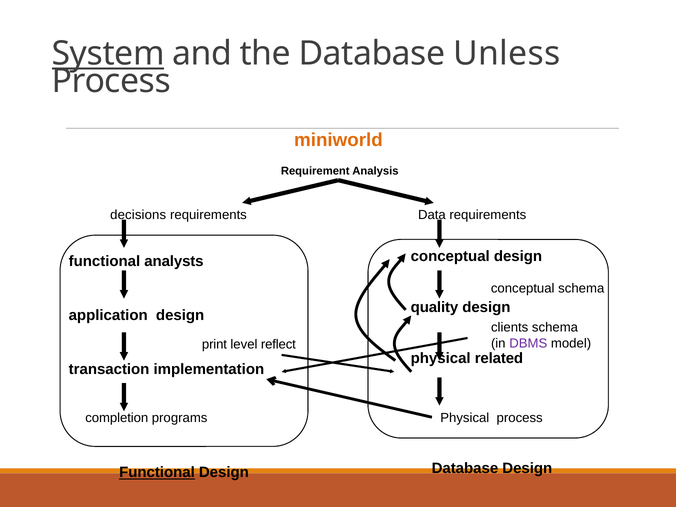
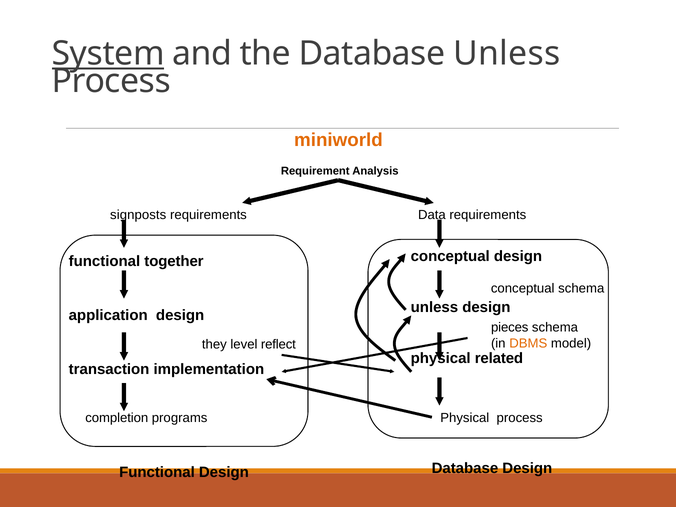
decisions: decisions -> signposts (138, 215)
analysts: analysts -> together (174, 261)
quality: quality -> unless (434, 307)
clients: clients -> pieces (510, 328)
DBMS colour: purple -> orange (528, 343)
print: print -> they (214, 345)
Functional underline: present -> none (157, 473)
